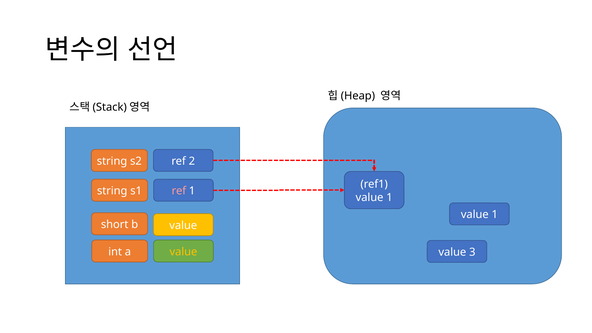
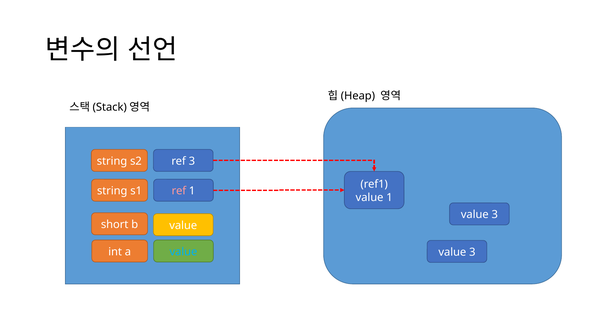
ref 2: 2 -> 3 (192, 161)
1: 1 -> 3 (495, 215)
value colour: yellow -> light blue (183, 252)
